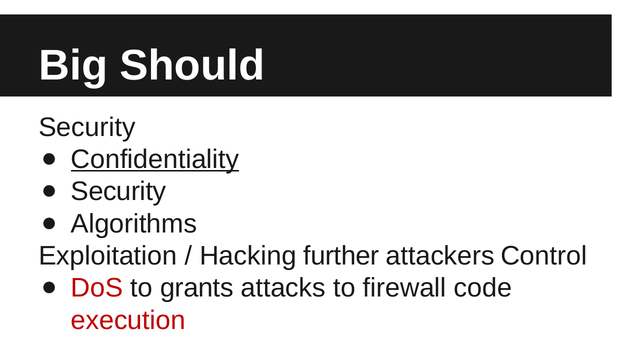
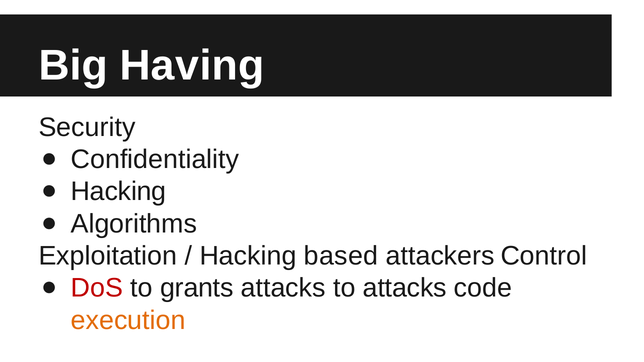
Should: Should -> Having (192, 66)
Confidentiality underline: present -> none (155, 159)
Security: Security -> Hacking (119, 192)
further: further -> based (341, 256)
to firewall: firewall -> attacks (405, 288)
execution colour: red -> orange (128, 320)
